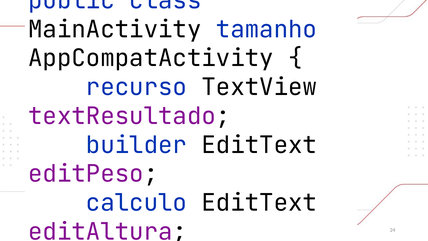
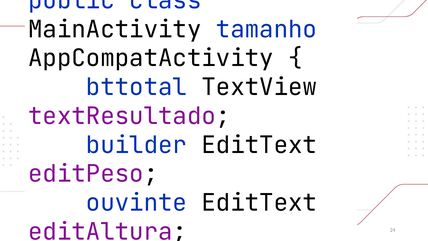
recurso: recurso -> bttotal (136, 87)
calculo: calculo -> ouvinte (136, 203)
